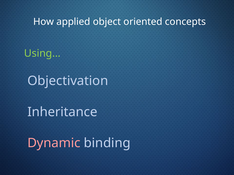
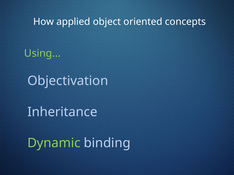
Dynamic colour: pink -> light green (54, 143)
